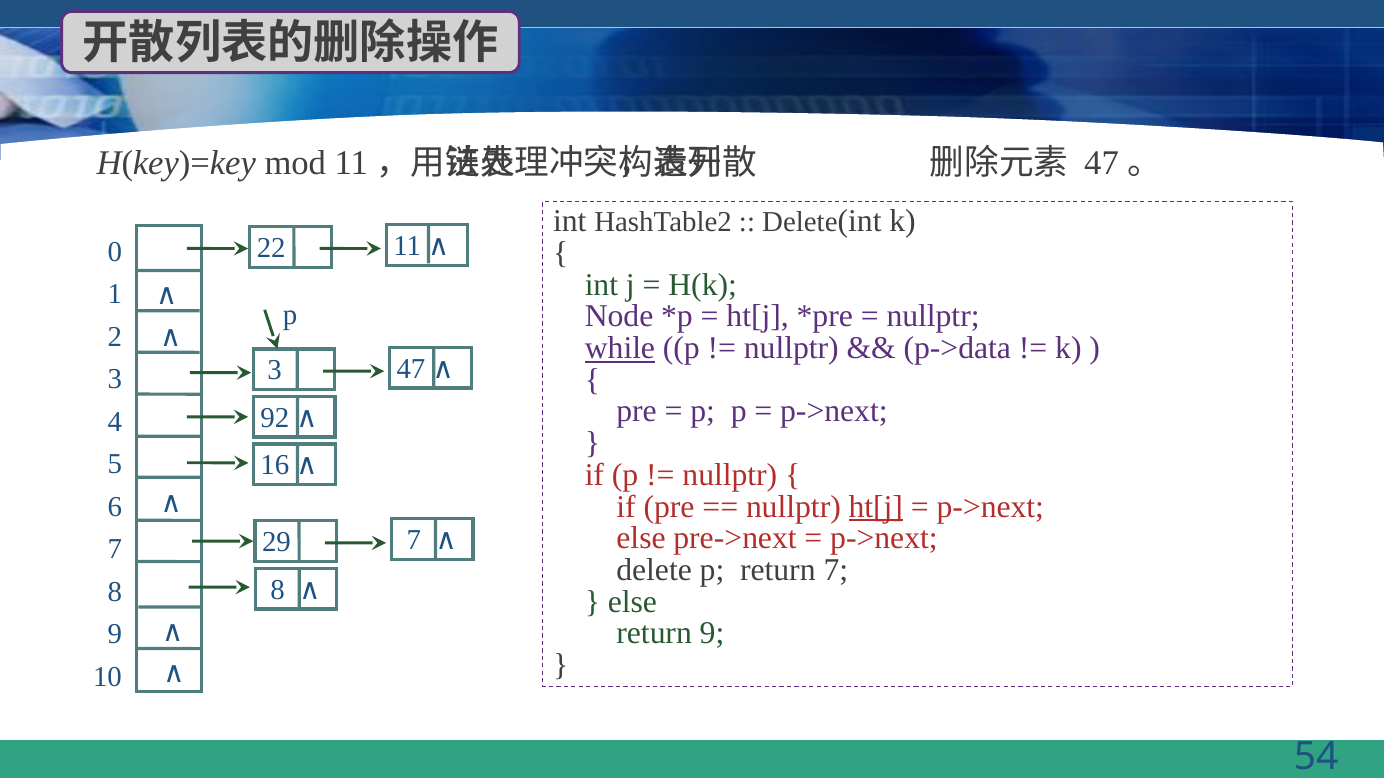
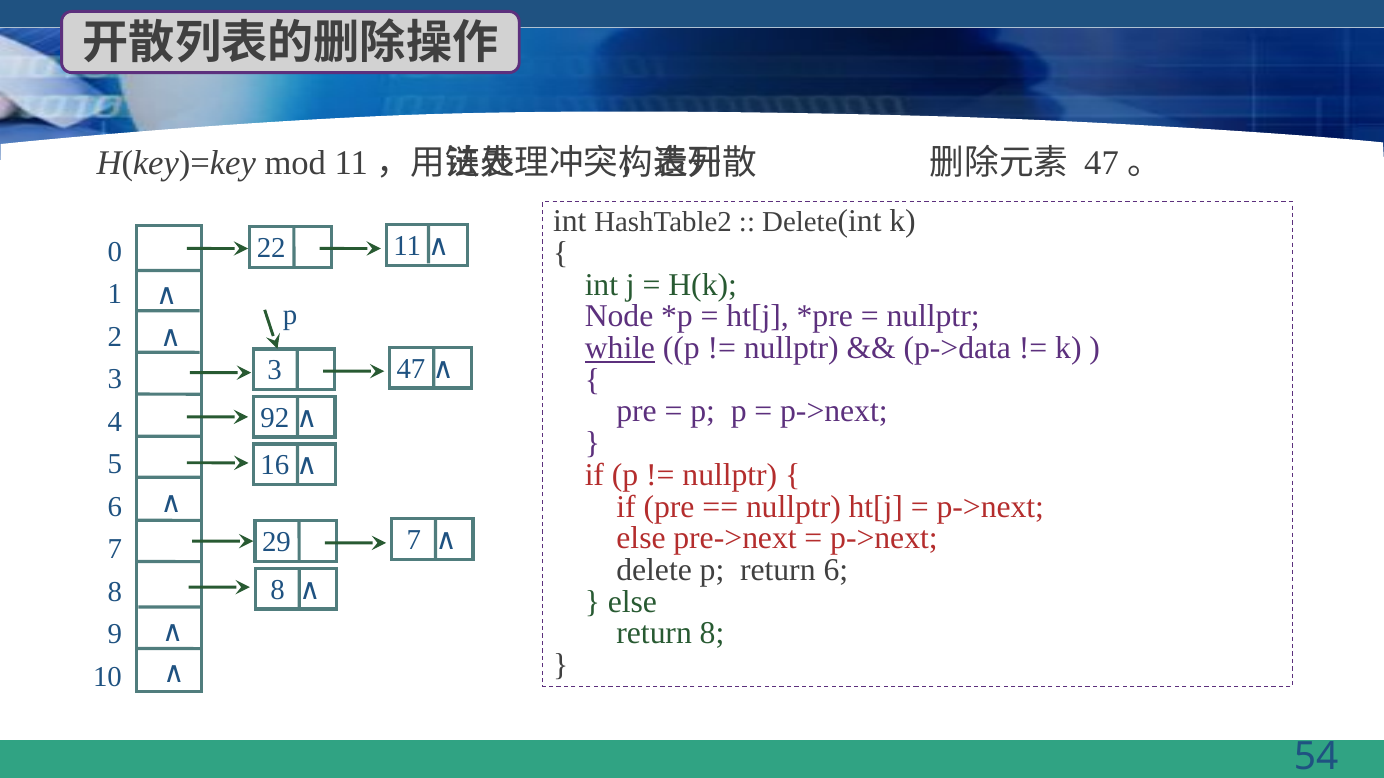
ht[j underline: present -> none (876, 507)
return 7: 7 -> 6 (836, 570)
return 9: 9 -> 8 (712, 634)
